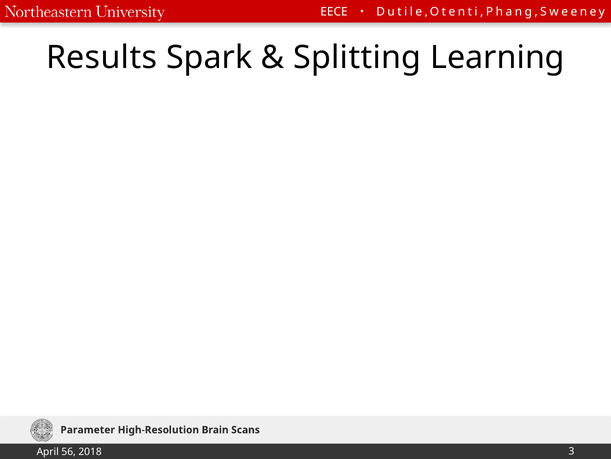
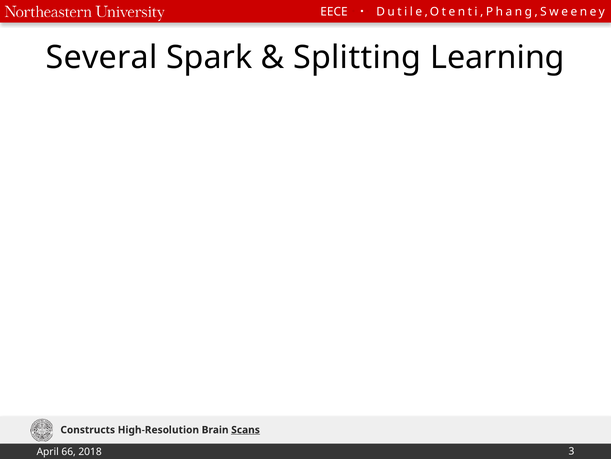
Results: Results -> Several (102, 57)
Parameter: Parameter -> Constructs (88, 429)
Scans underline: none -> present (246, 429)
56: 56 -> 66 (69, 451)
